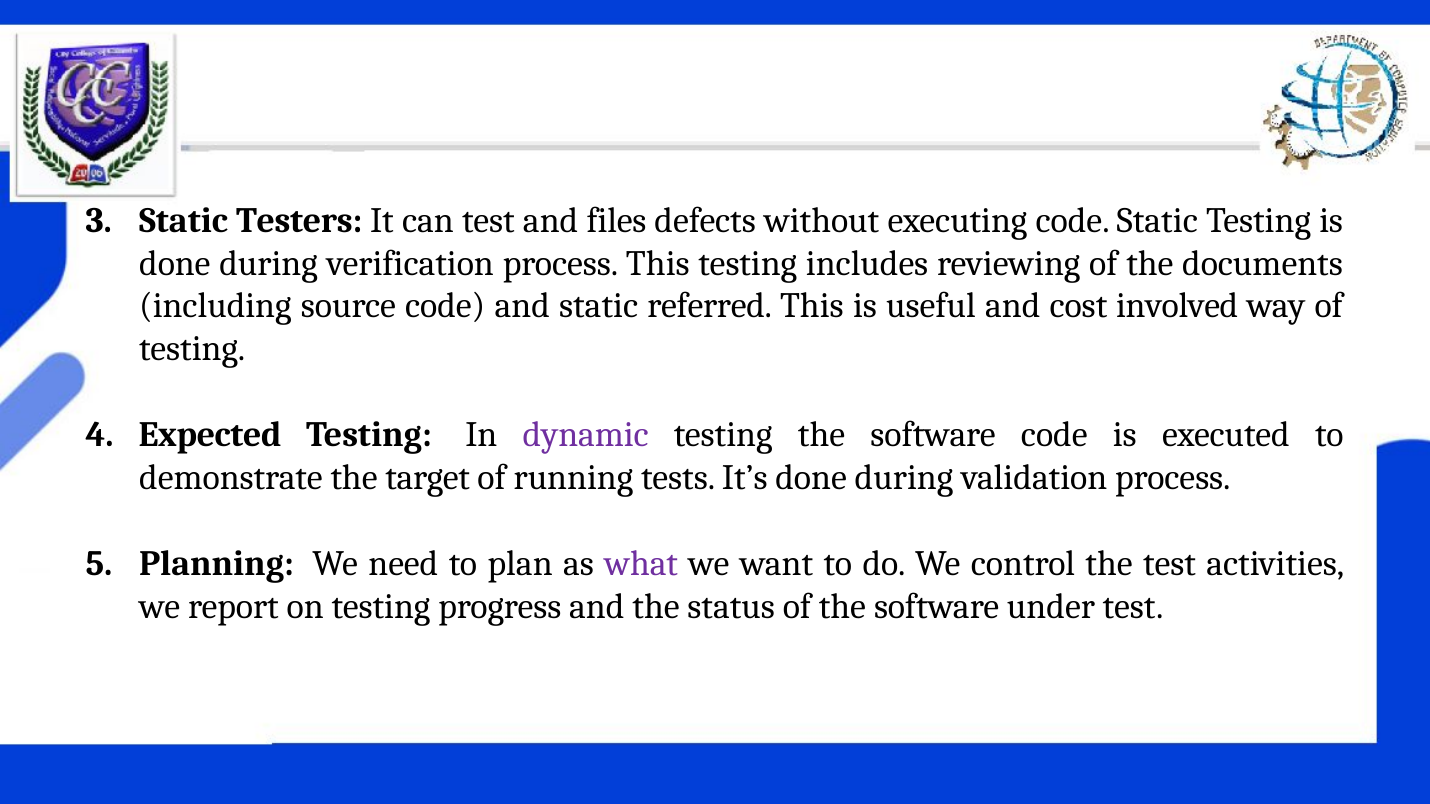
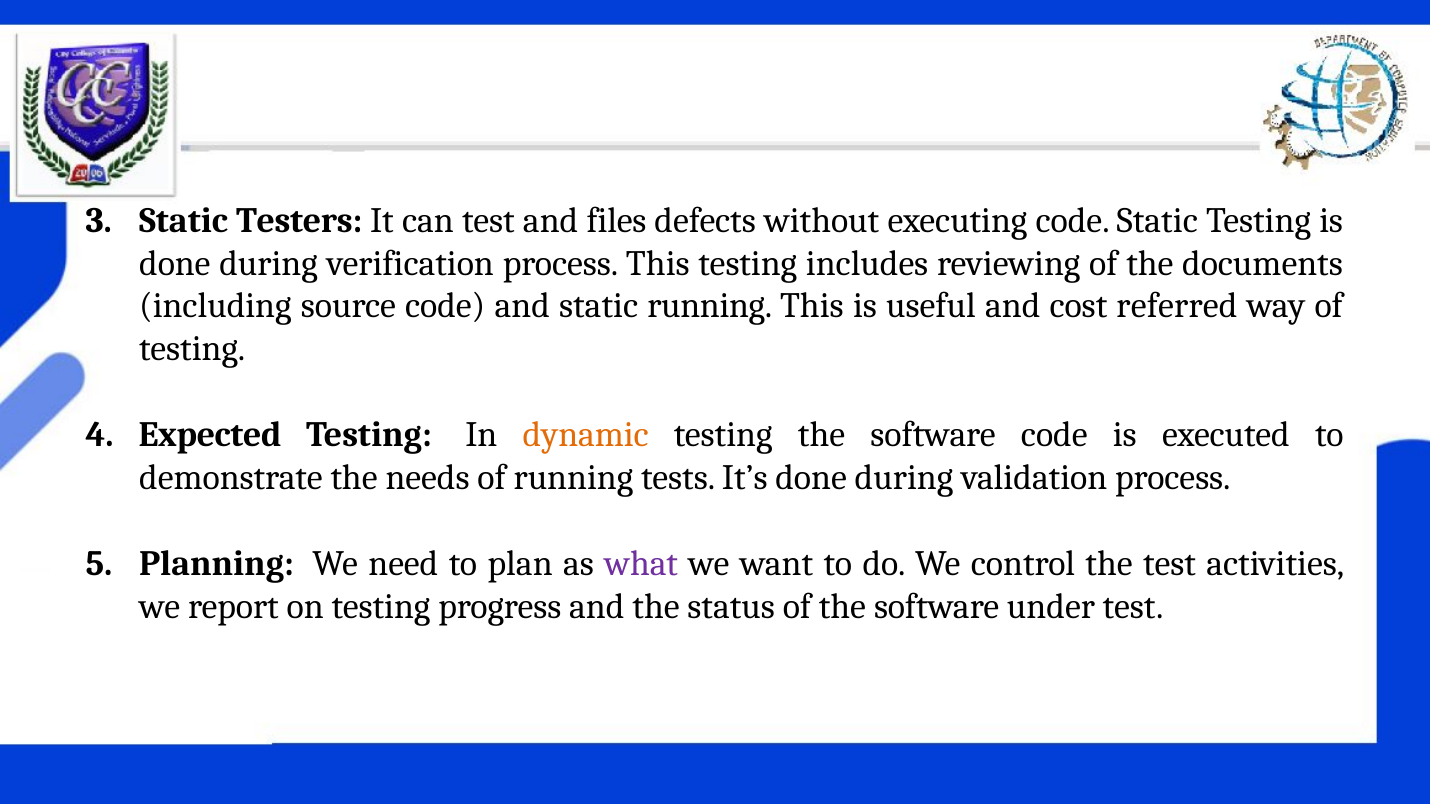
static referred: referred -> running (710, 306)
involved: involved -> referred (1177, 306)
dynamic colour: purple -> orange (586, 435)
target: target -> needs (428, 478)
